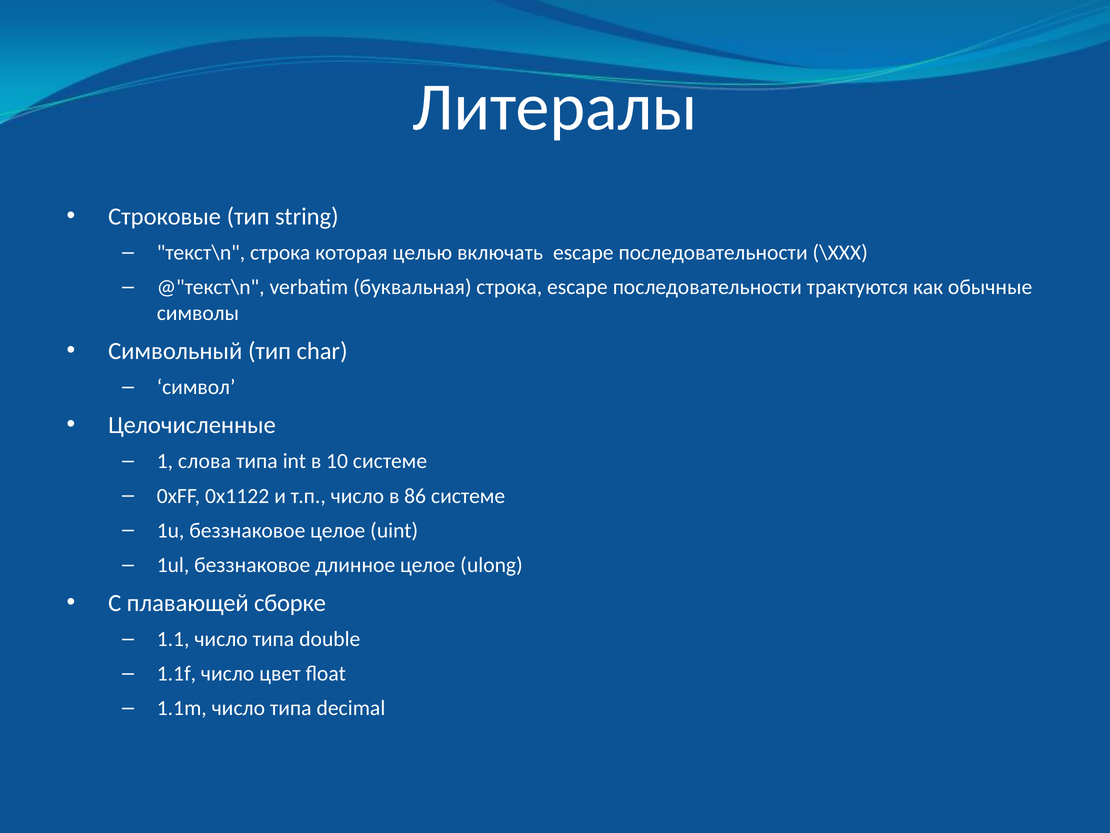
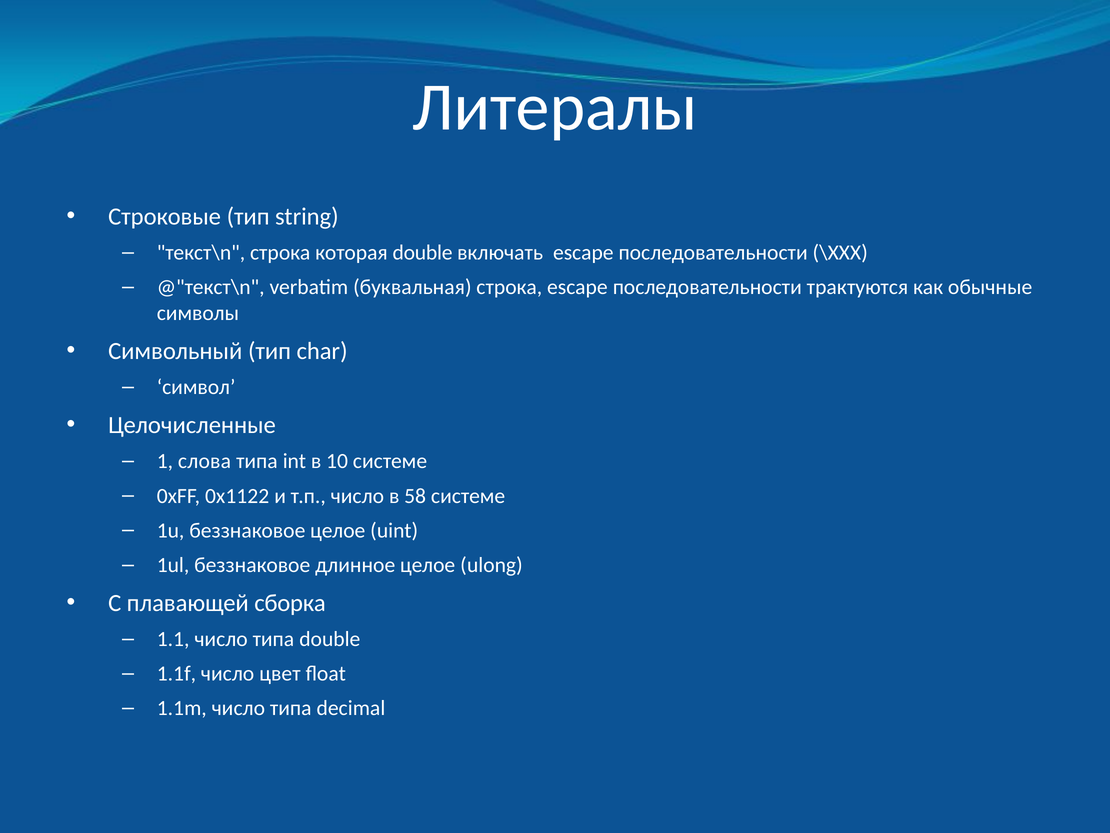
которая целью: целью -> double (423, 253)
86: 86 -> 58 (415, 496)
сборке: сборке -> сборка (290, 603)
